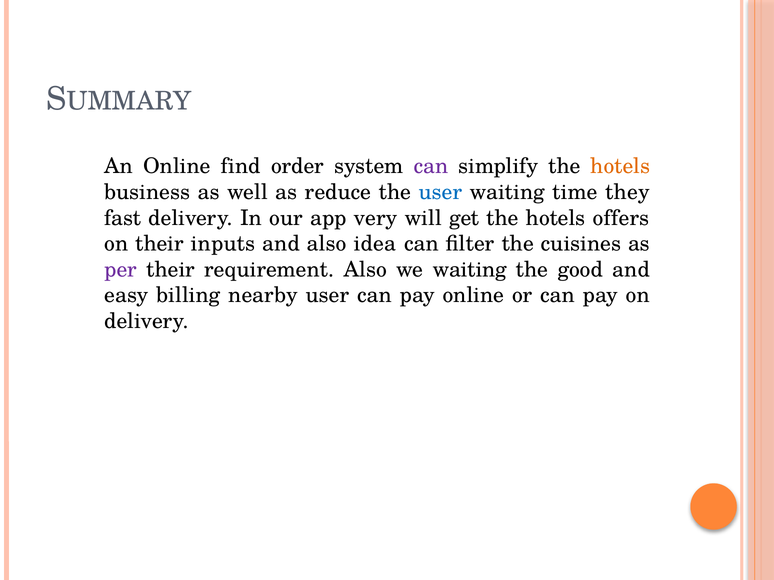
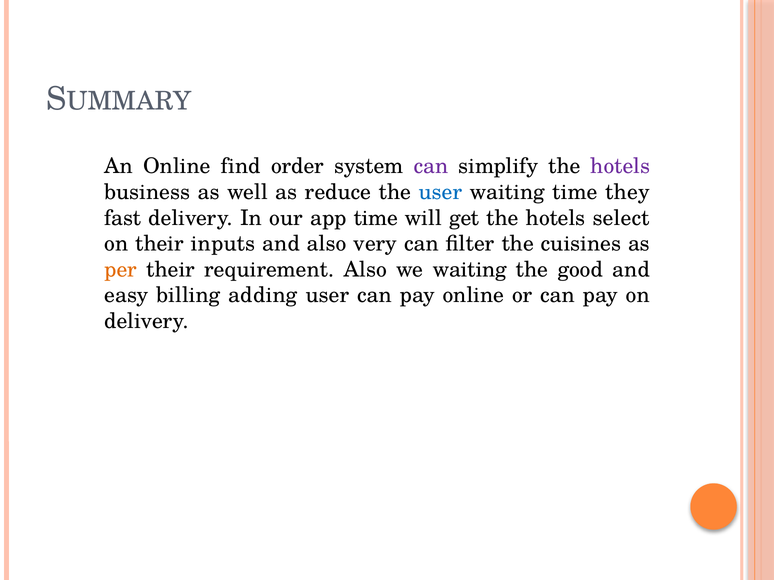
hotels colour: orange -> purple (620, 167)
app very: very -> time (376, 218)
offers: offers -> select (621, 218)
idea: idea -> very (375, 244)
per colour: purple -> orange (121, 270)
nearby: nearby -> adding (263, 296)
